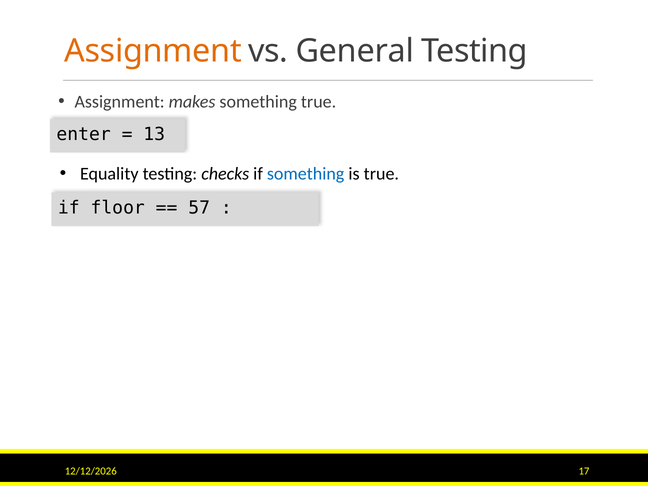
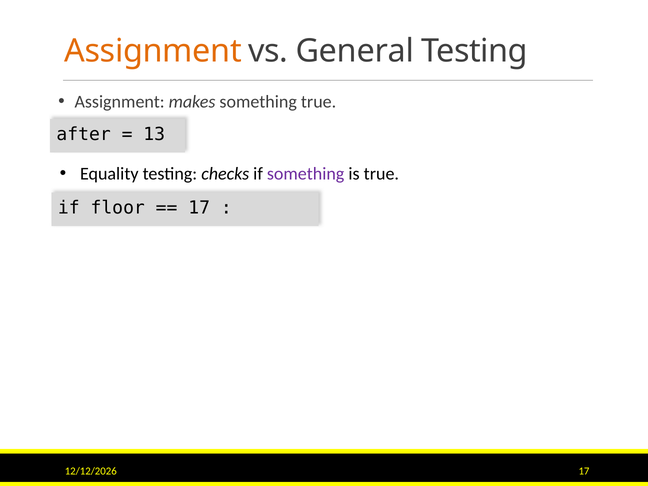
enter: enter -> after (84, 134)
something colour: blue -> purple (306, 174)
57: 57 -> 17 (199, 208)
